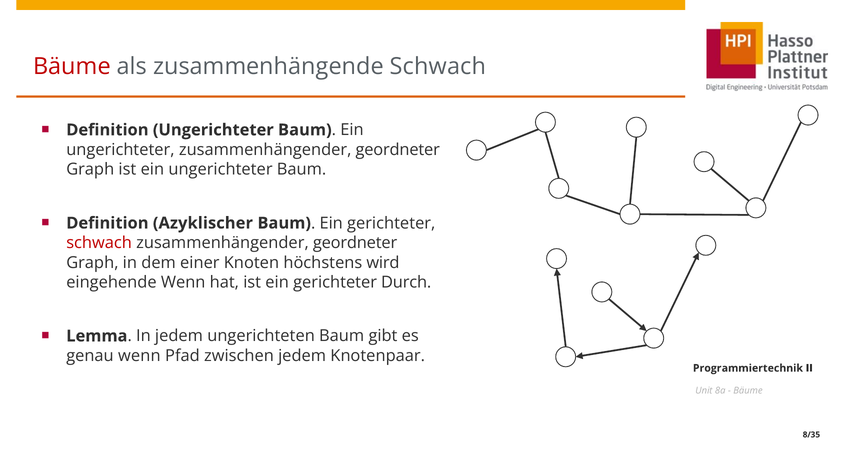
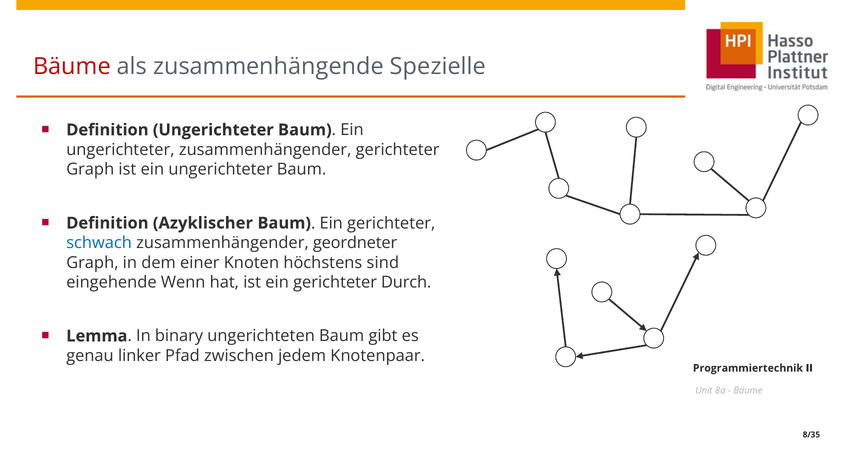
zusammenhängende Schwach: Schwach -> Spezielle (438, 67)
ungerichteter zusammenhängender geordneter: geordneter -> gerichteter (398, 149)
schwach colour: red -> blue (99, 242)
wird: wird -> sind (383, 262)
In jedem: jedem -> binary (179, 336)
genau wenn: wenn -> linker (139, 355)
